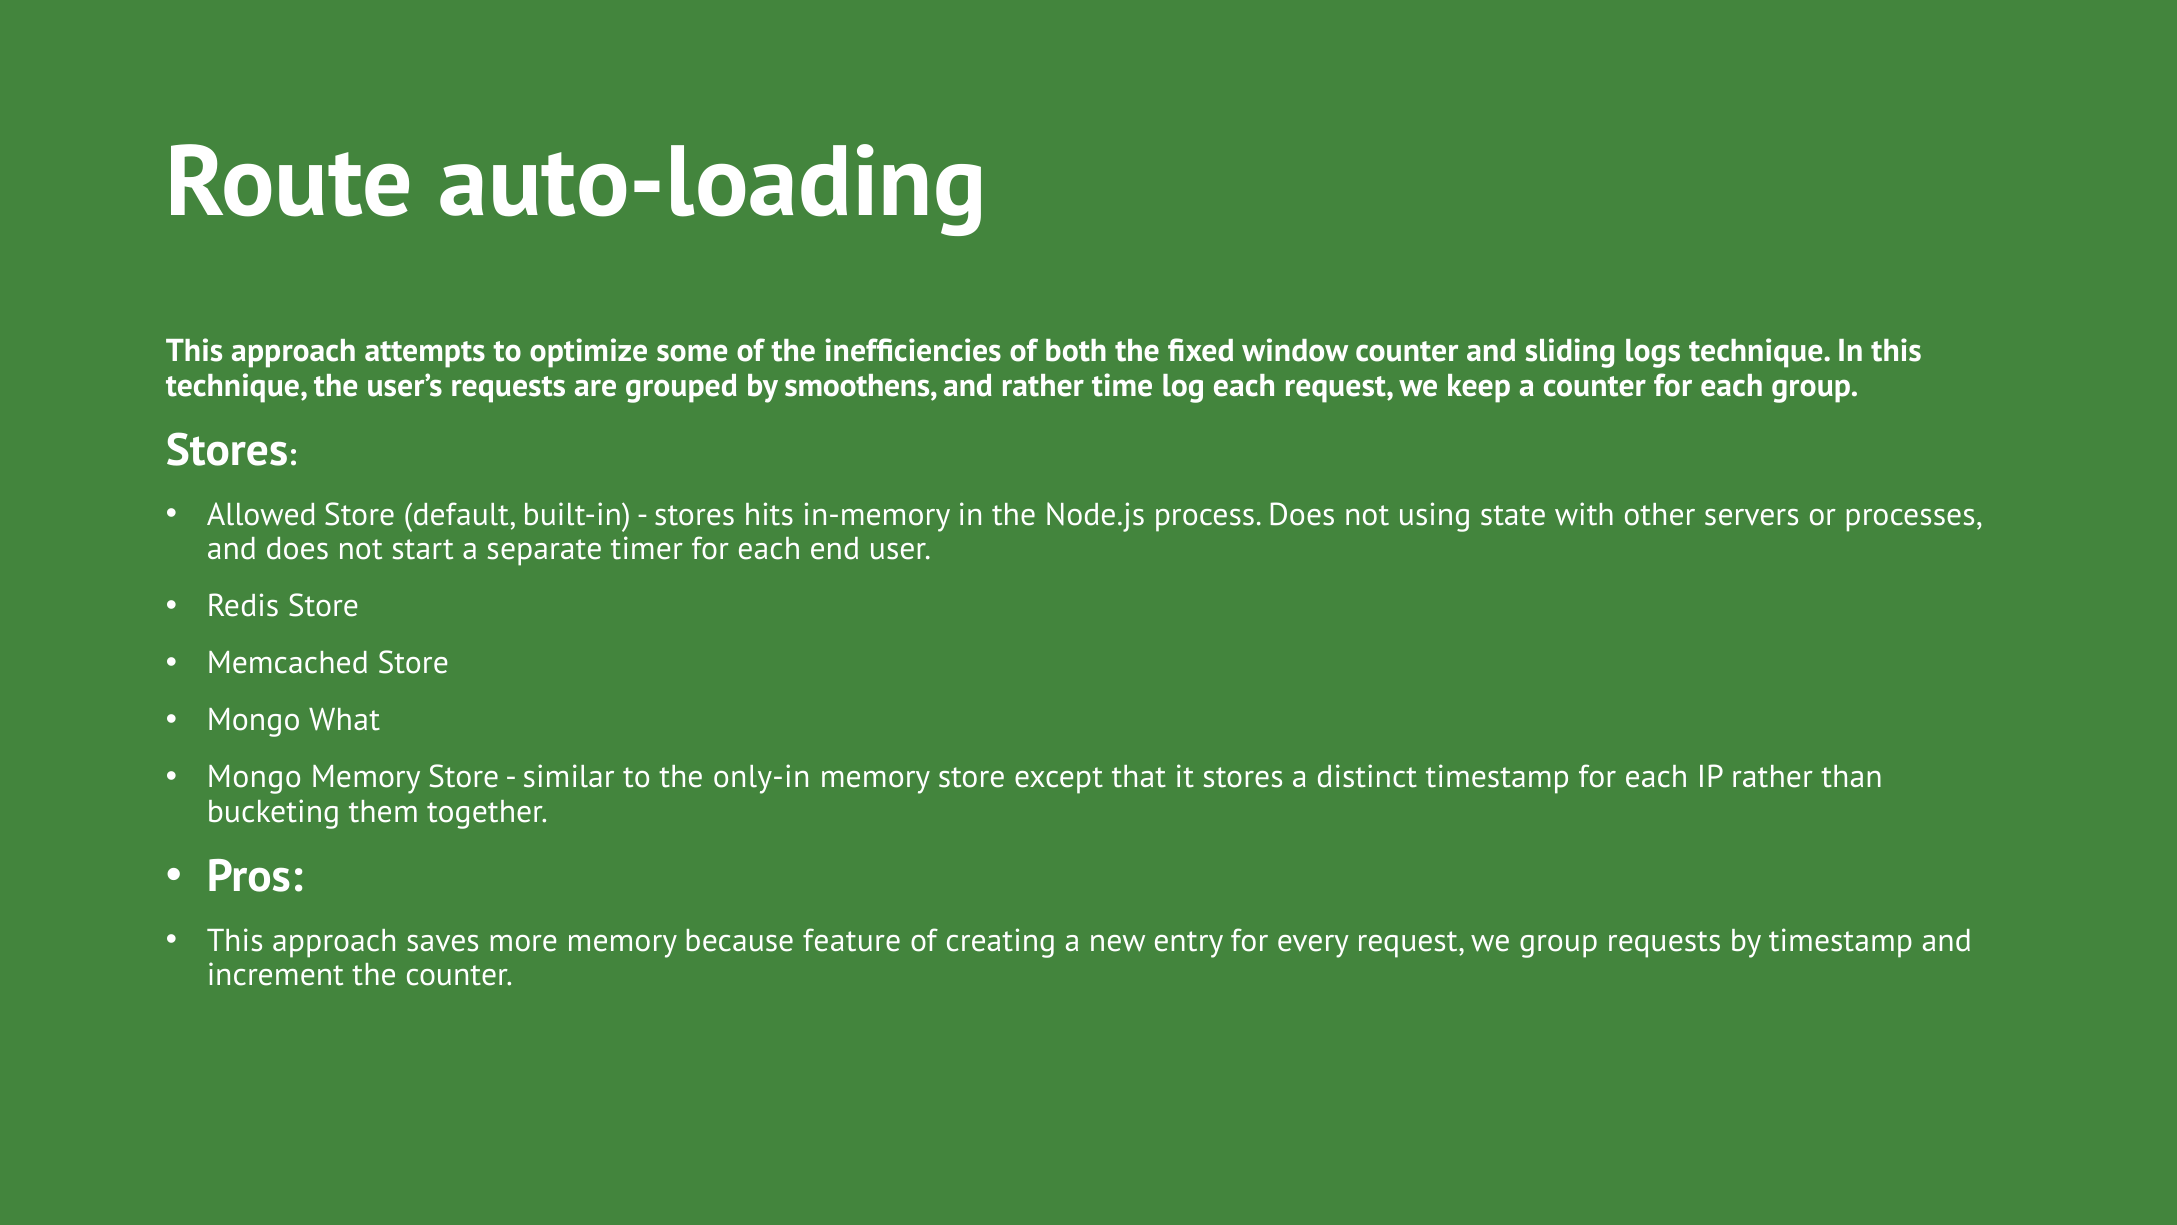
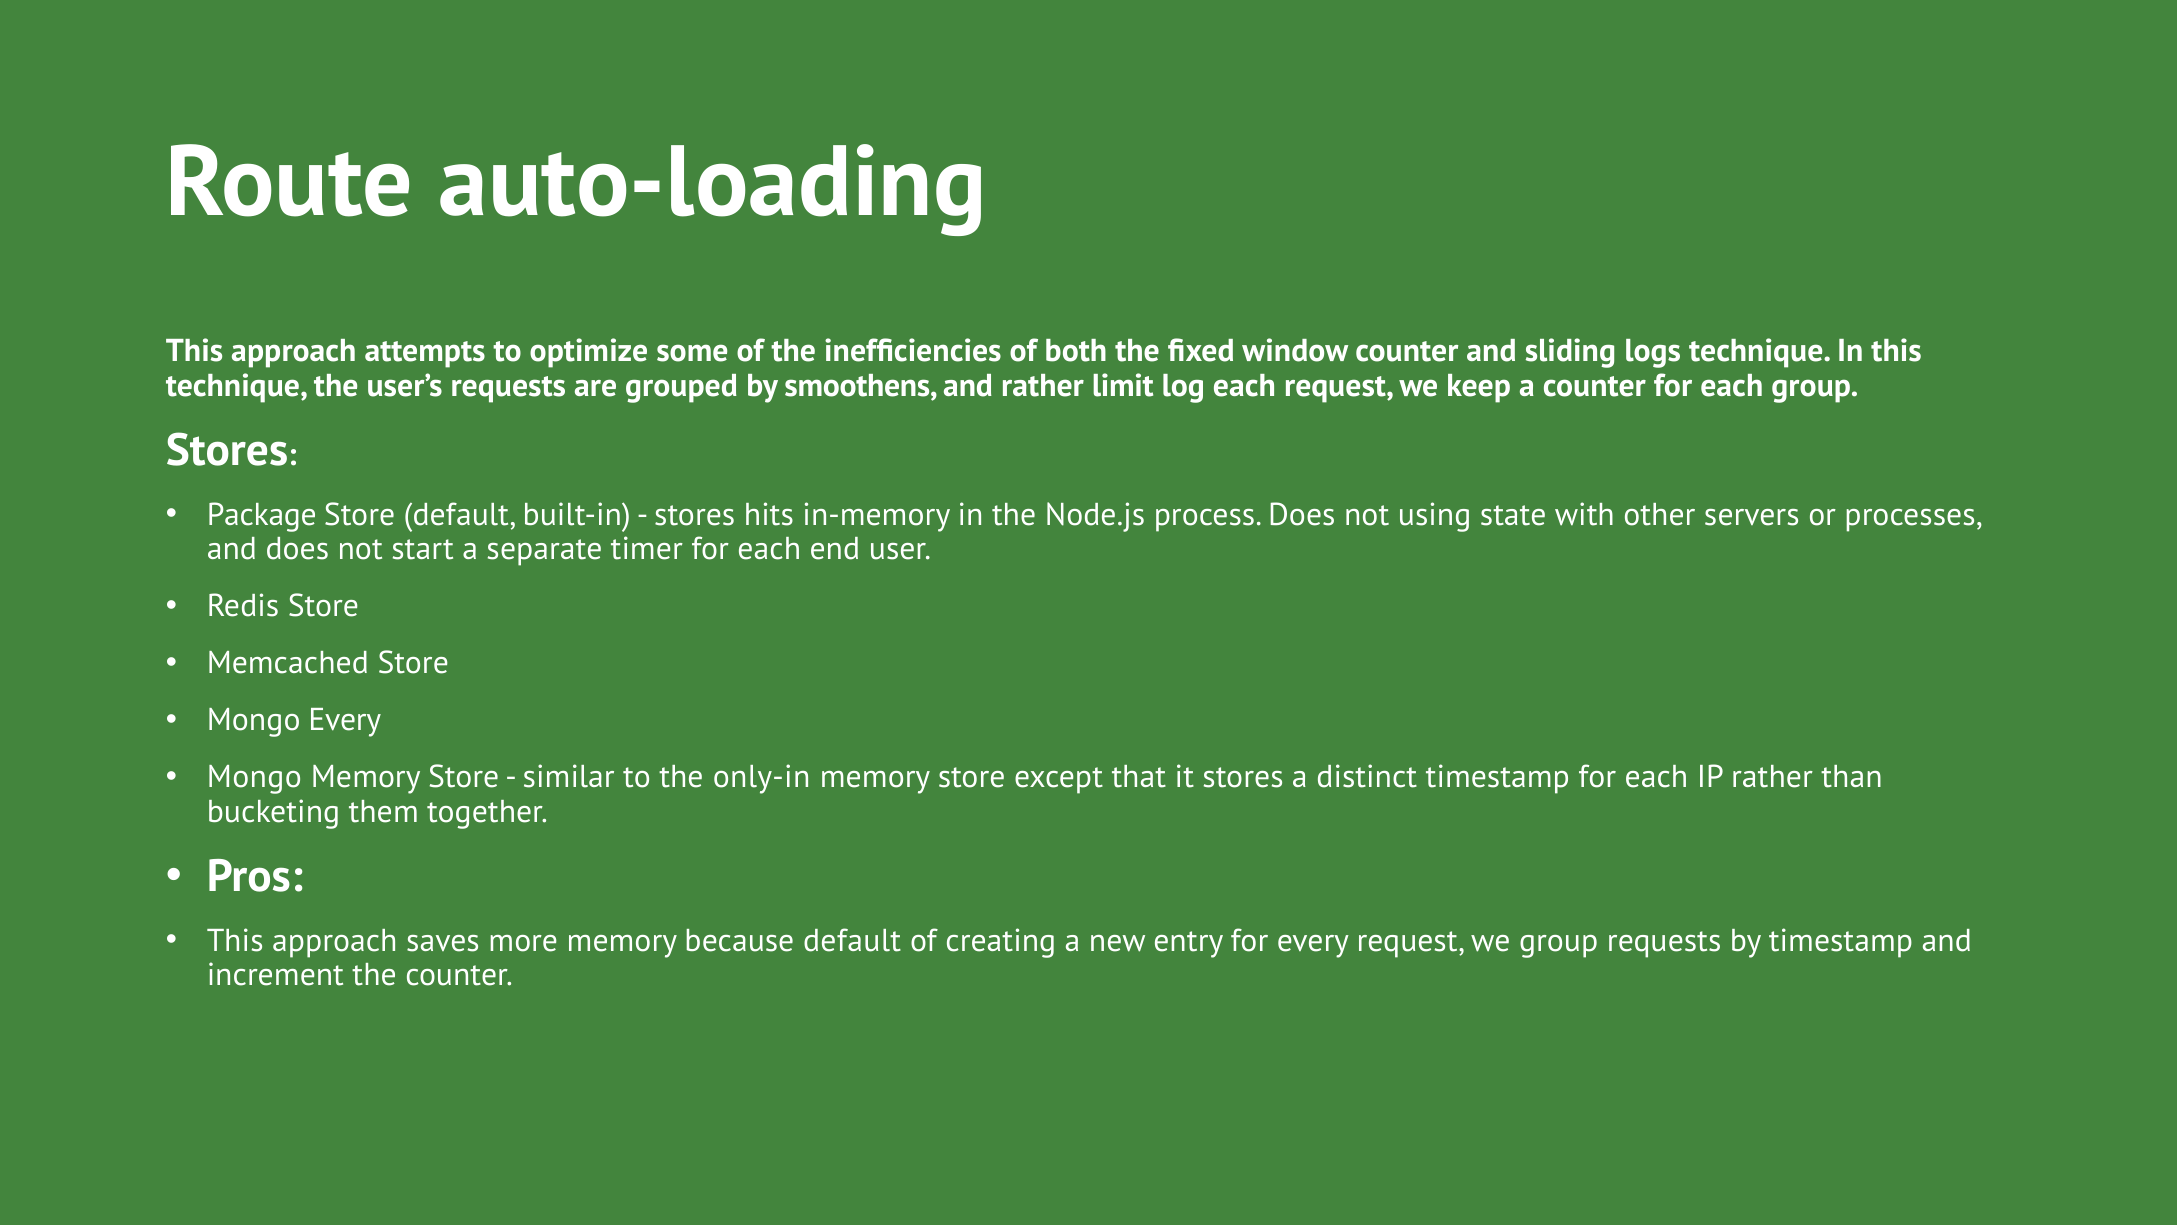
time: time -> limit (1123, 386)
Allowed: Allowed -> Package (262, 514)
Mongo What: What -> Every (345, 720)
because feature: feature -> default (852, 940)
